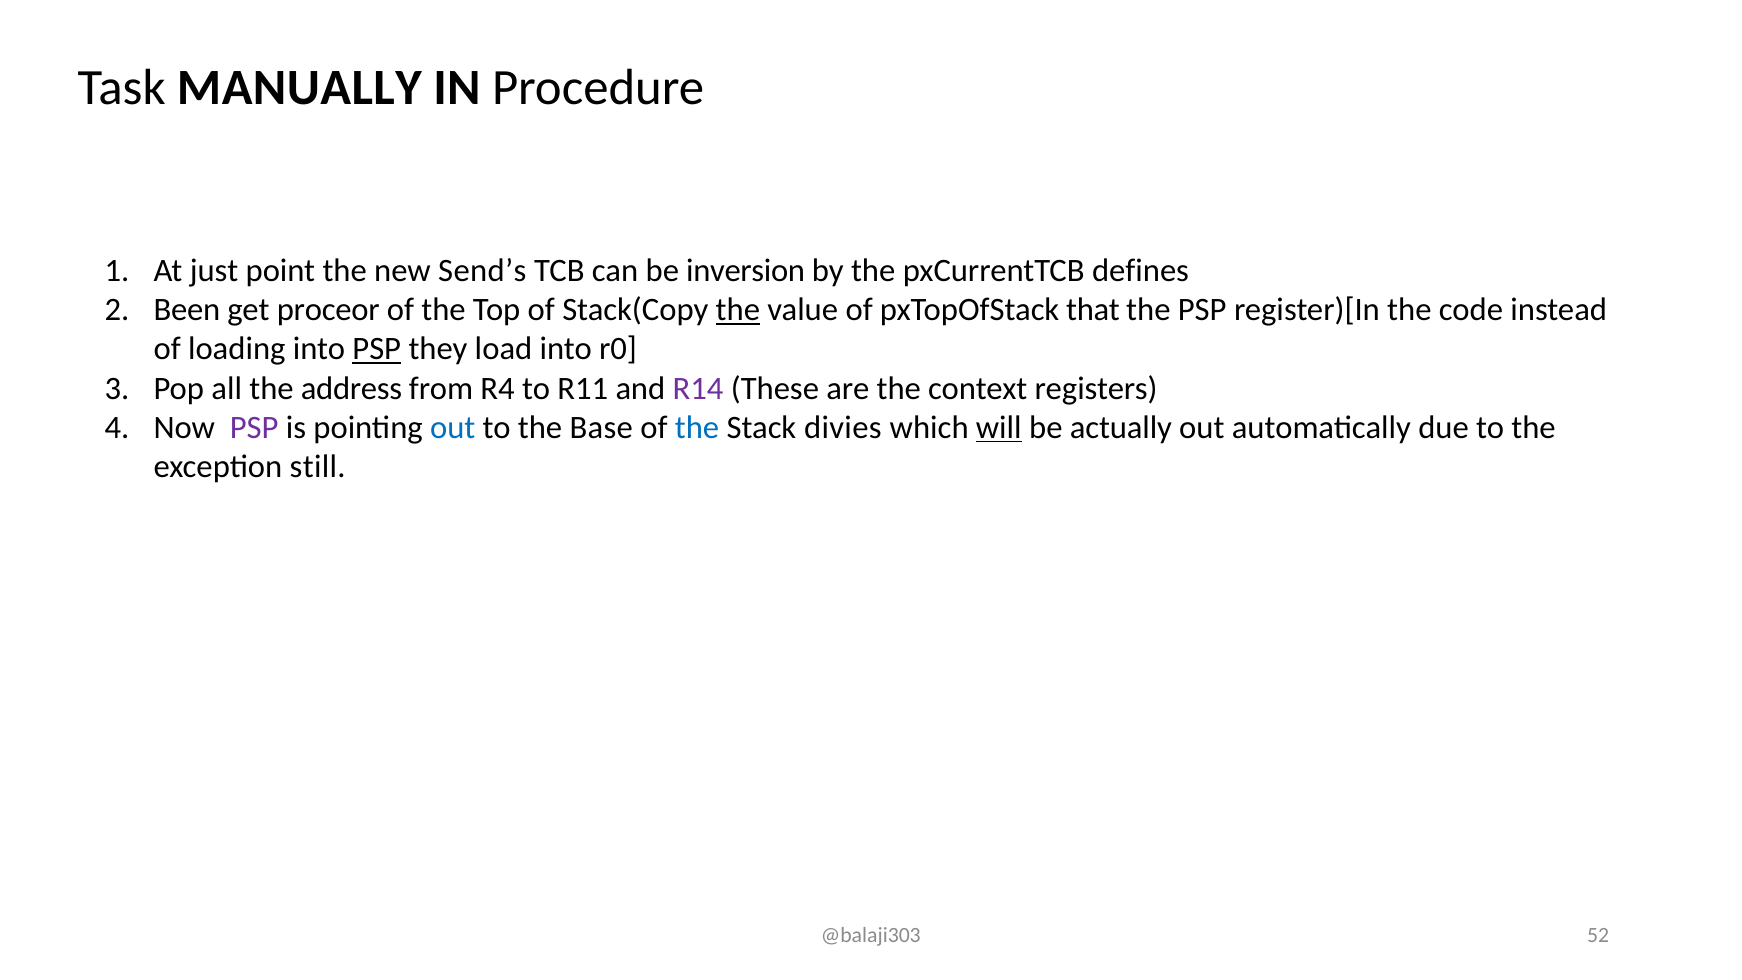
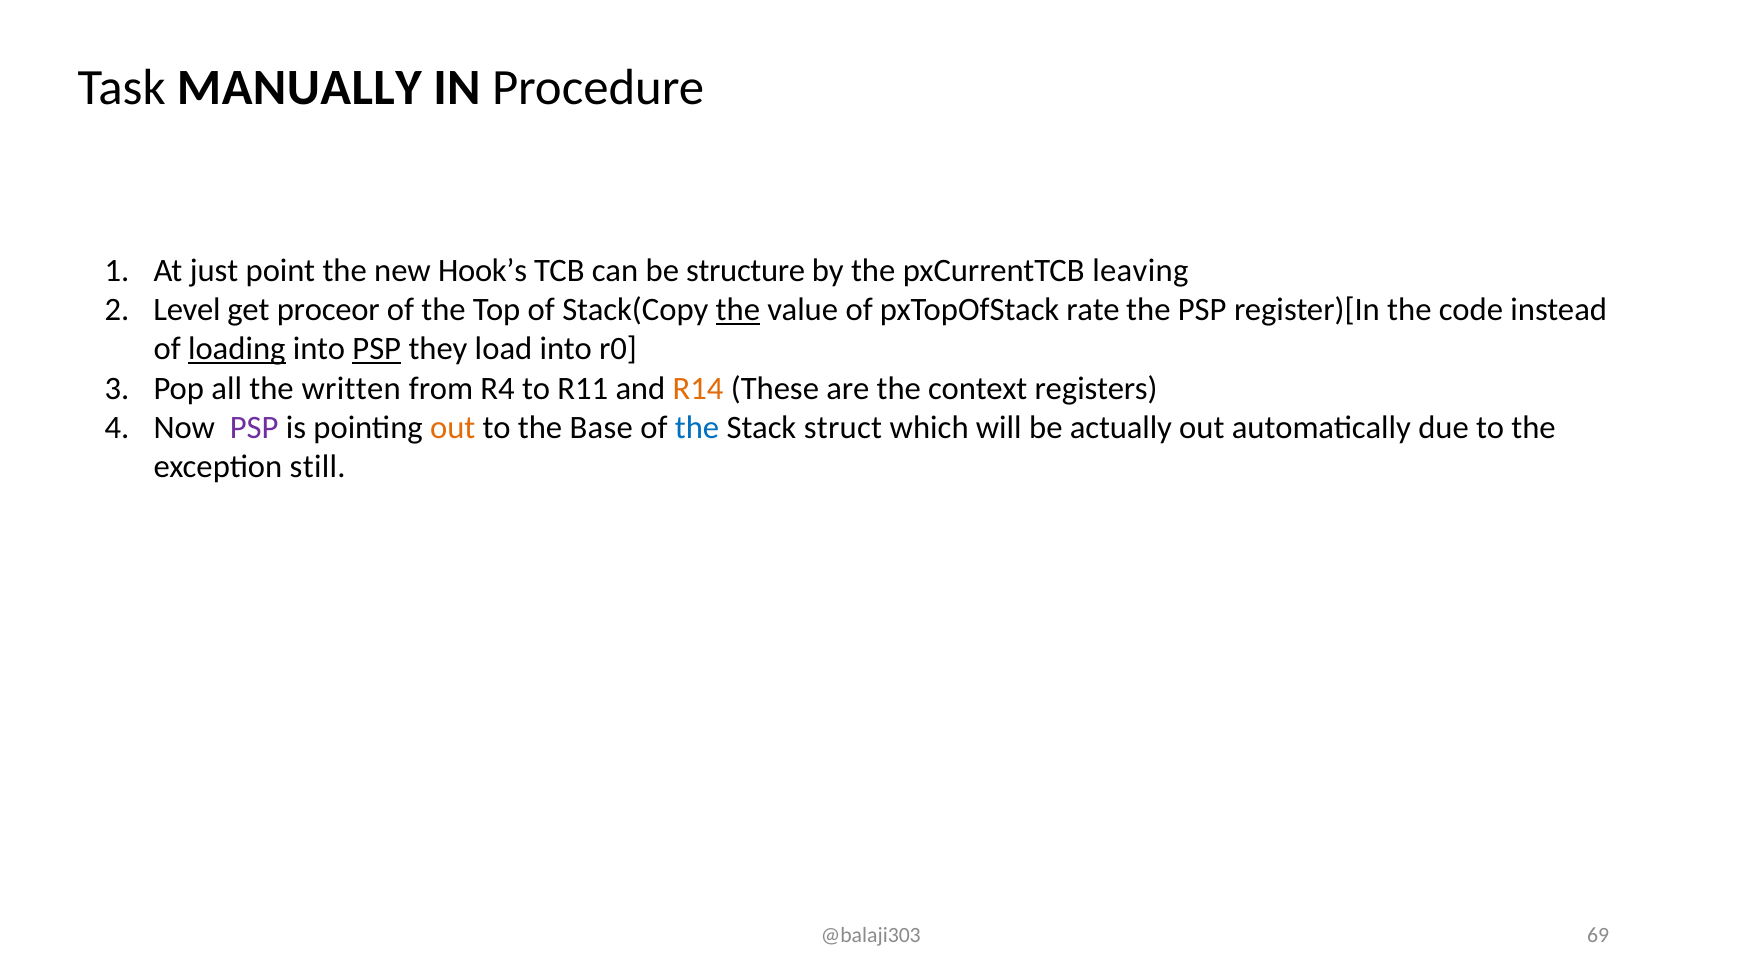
Send’s: Send’s -> Hook’s (483, 271)
inversion: inversion -> structure (746, 271)
defines: defines -> leaving (1140, 271)
Been: Been -> Level (187, 310)
that: that -> rate (1093, 310)
loading underline: none -> present (237, 349)
address: address -> written (351, 388)
R14 colour: purple -> orange (698, 388)
out colour: blue -> orange (453, 427)
divies: divies -> struct (843, 427)
will underline: present -> none (999, 427)
52: 52 -> 69 (1598, 936)
